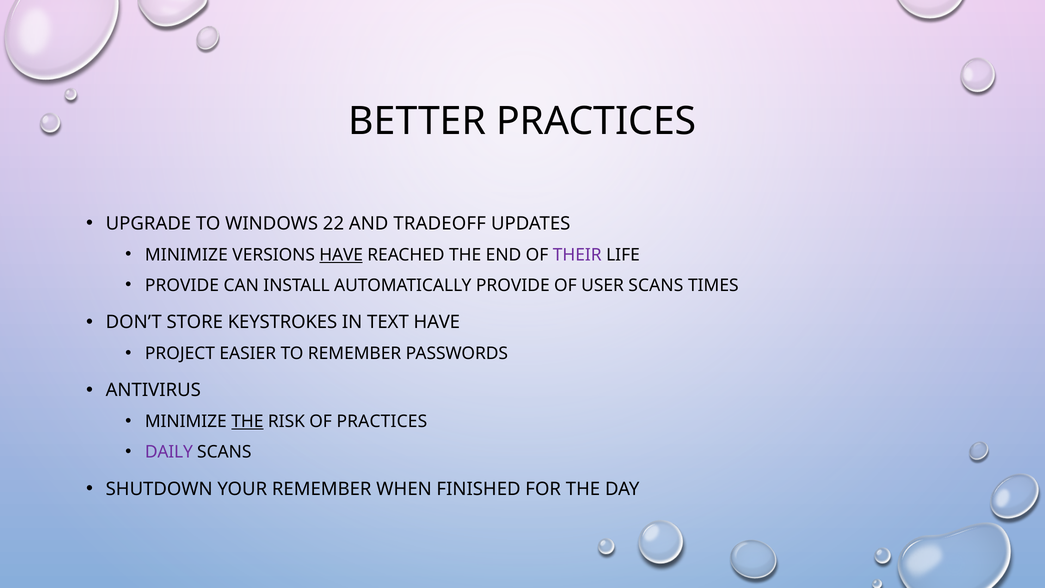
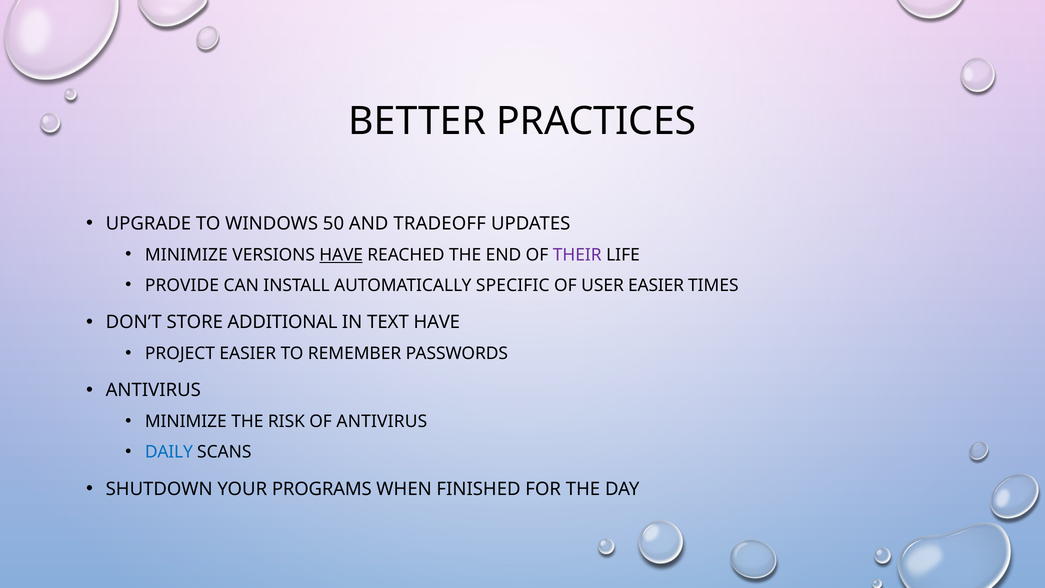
22: 22 -> 50 (333, 224)
AUTOMATICALLY PROVIDE: PROVIDE -> SPECIFIC (513, 285)
USER SCANS: SCANS -> EASIER (656, 285)
KEYSTROKES: KEYSTROKES -> ADDITIONAL (283, 322)
THE underline: present -> none (247, 421)
OF PRACTICES: PRACTICES -> ANTIVIRUS (382, 421)
DAILY colour: purple -> blue (169, 452)
YOUR REMEMBER: REMEMBER -> PROGRAMS (322, 489)
